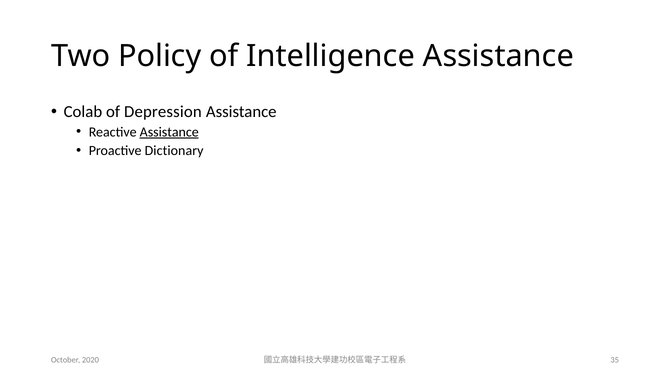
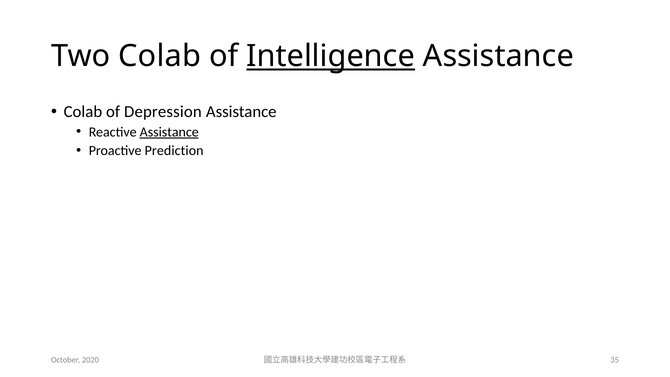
Two Policy: Policy -> Colab (160, 56)
Intelligence underline: none -> present (331, 56)
Dictionary: Dictionary -> Prediction (174, 150)
